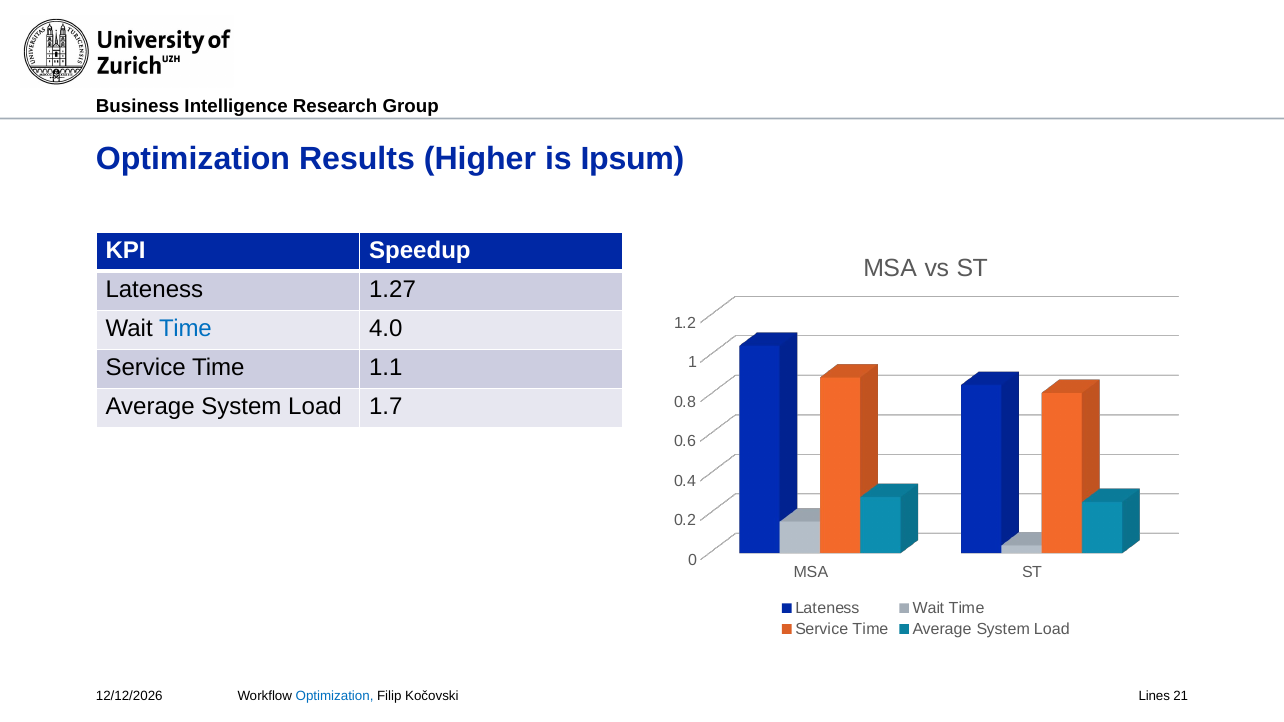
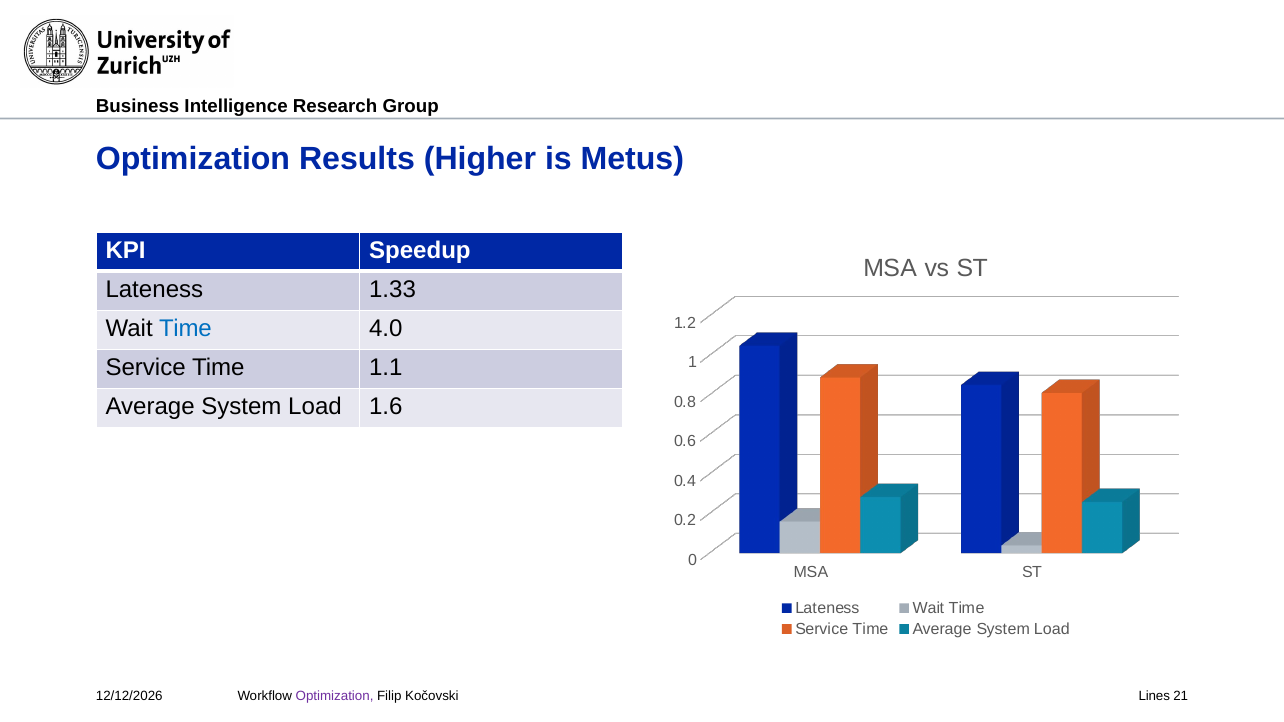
Ipsum: Ipsum -> Metus (632, 159)
1.27: 1.27 -> 1.33 (393, 290)
1.7: 1.7 -> 1.6 (386, 407)
Optimization colour: blue -> purple (335, 696)
